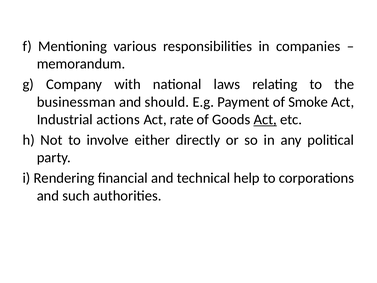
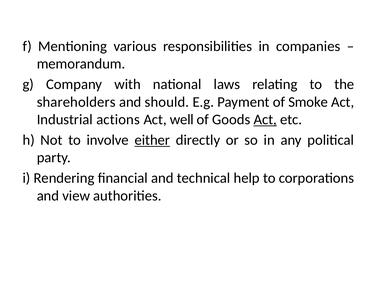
businessman: businessman -> shareholders (76, 102)
rate: rate -> well (182, 119)
either underline: none -> present (152, 140)
such: such -> view (76, 196)
